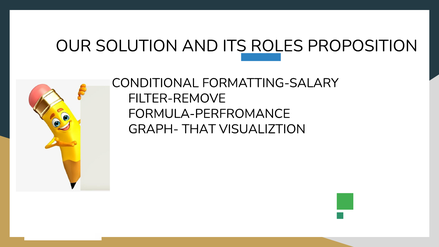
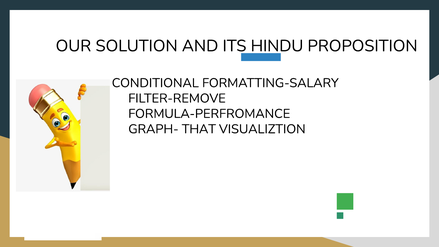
ROLES: ROLES -> HINDU (277, 46)
